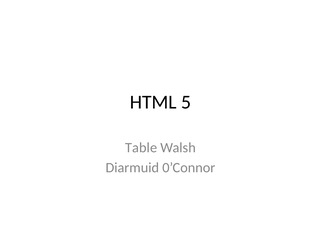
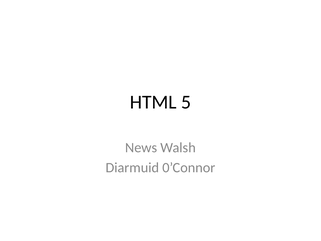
Table: Table -> News (141, 148)
